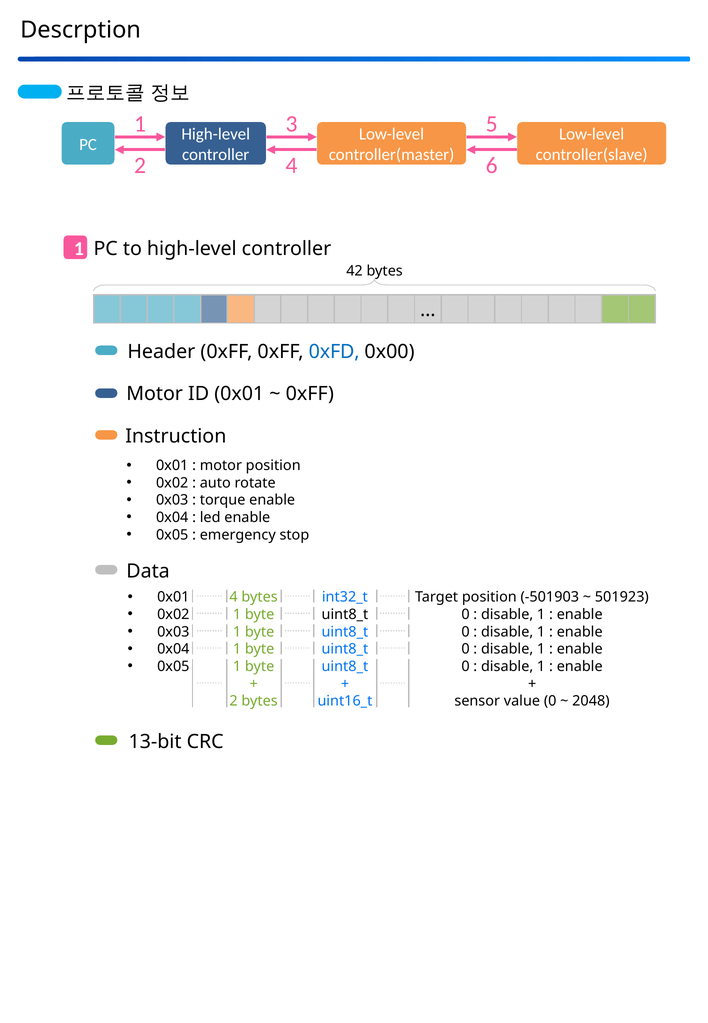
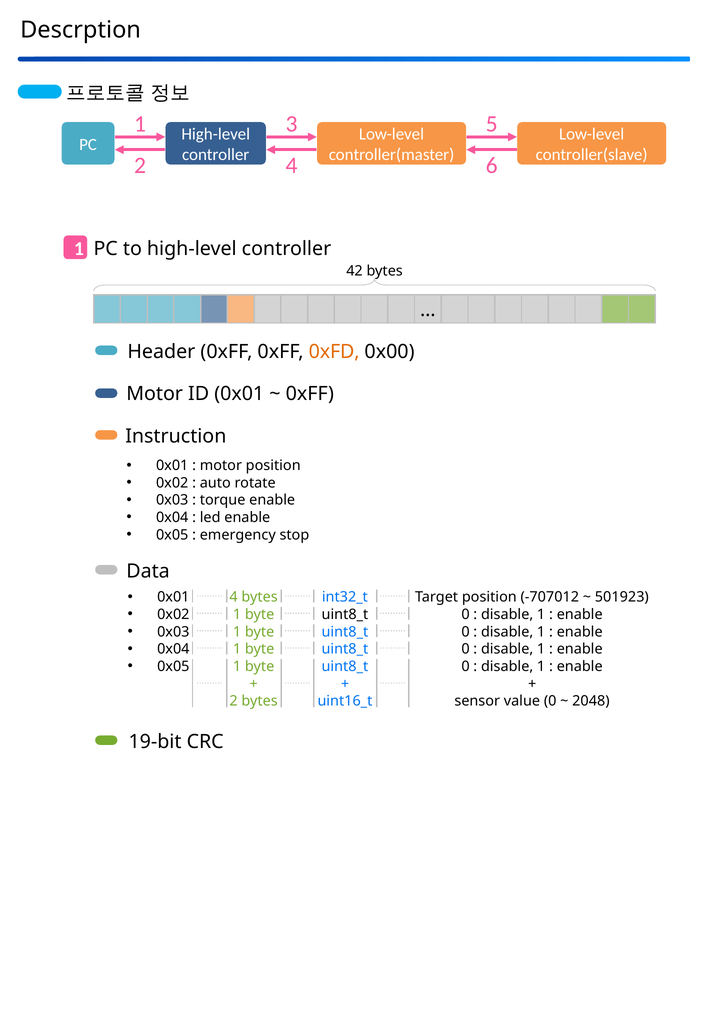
0xFD colour: blue -> orange (334, 351)
-501903: -501903 -> -707012 (550, 597)
13-bit: 13-bit -> 19-bit (155, 741)
